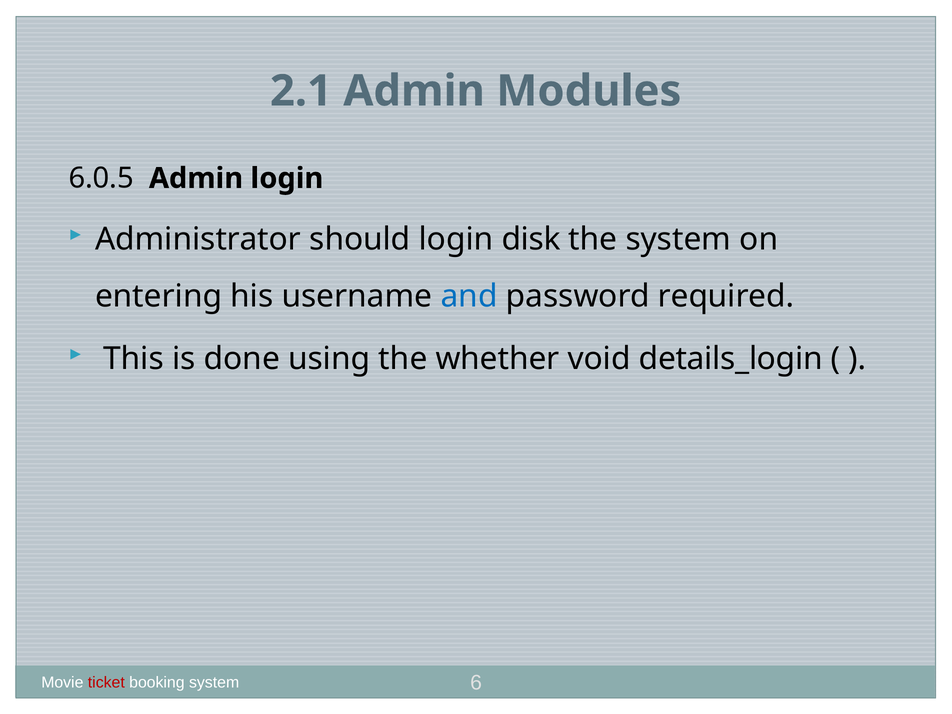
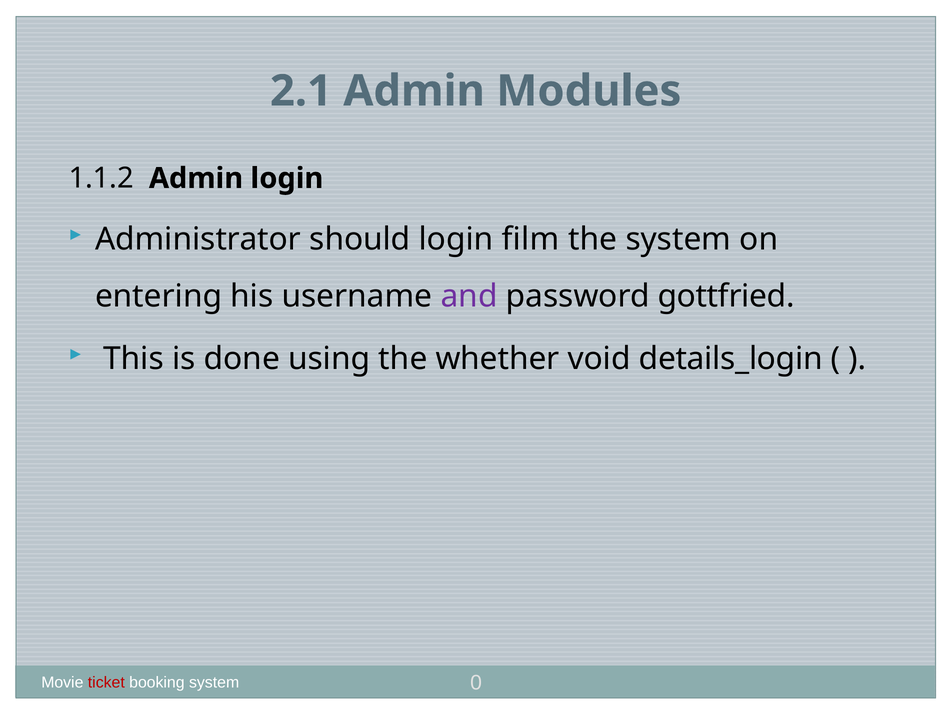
6.0.5: 6.0.5 -> 1.1.2 (101, 178)
disk: disk -> film (531, 239)
and colour: blue -> purple (469, 296)
required: required -> gottfried (726, 296)
6: 6 -> 0 (476, 683)
